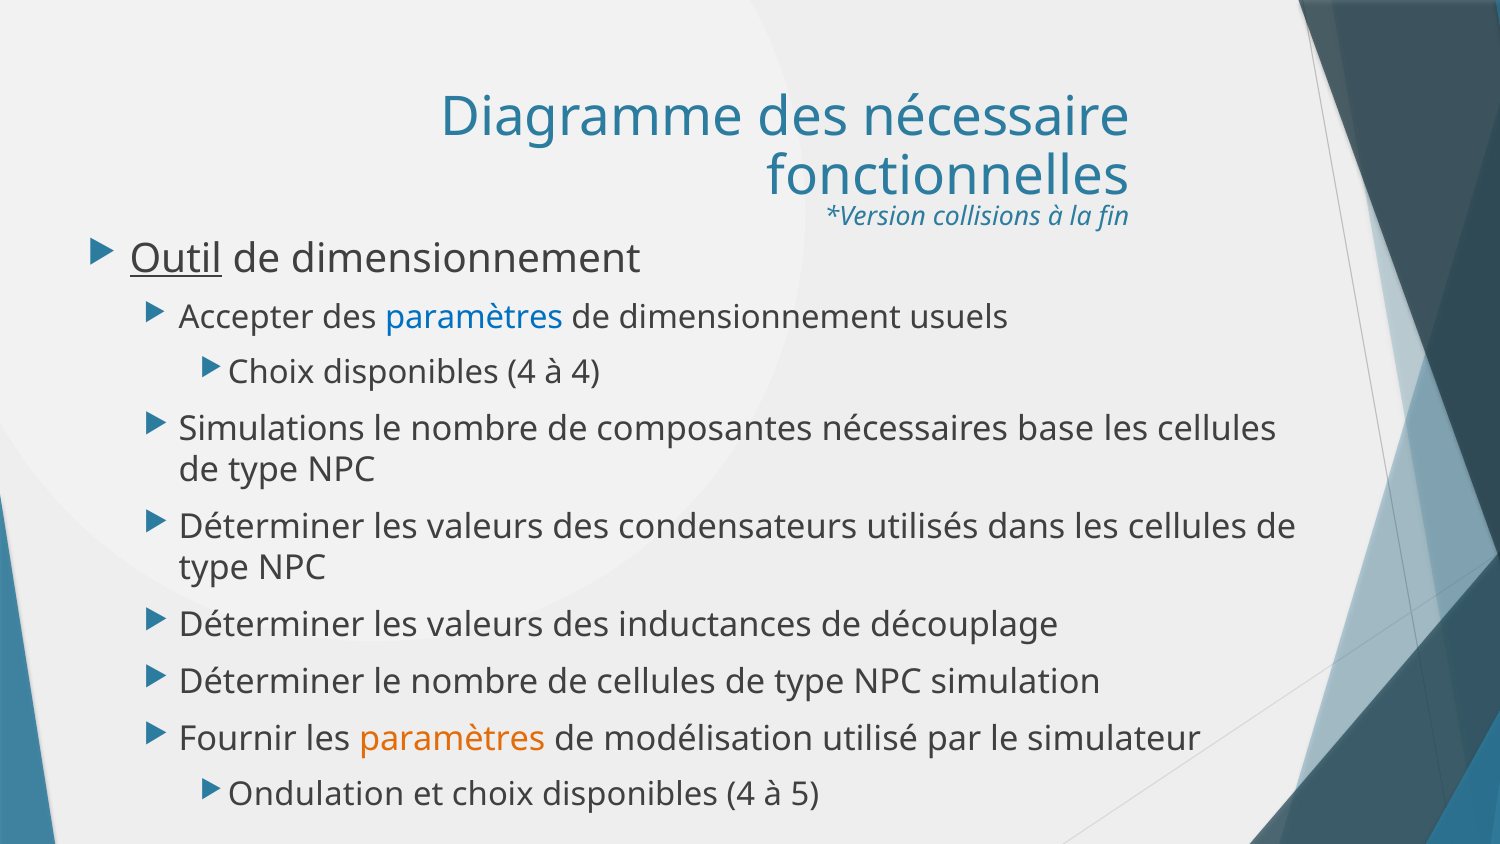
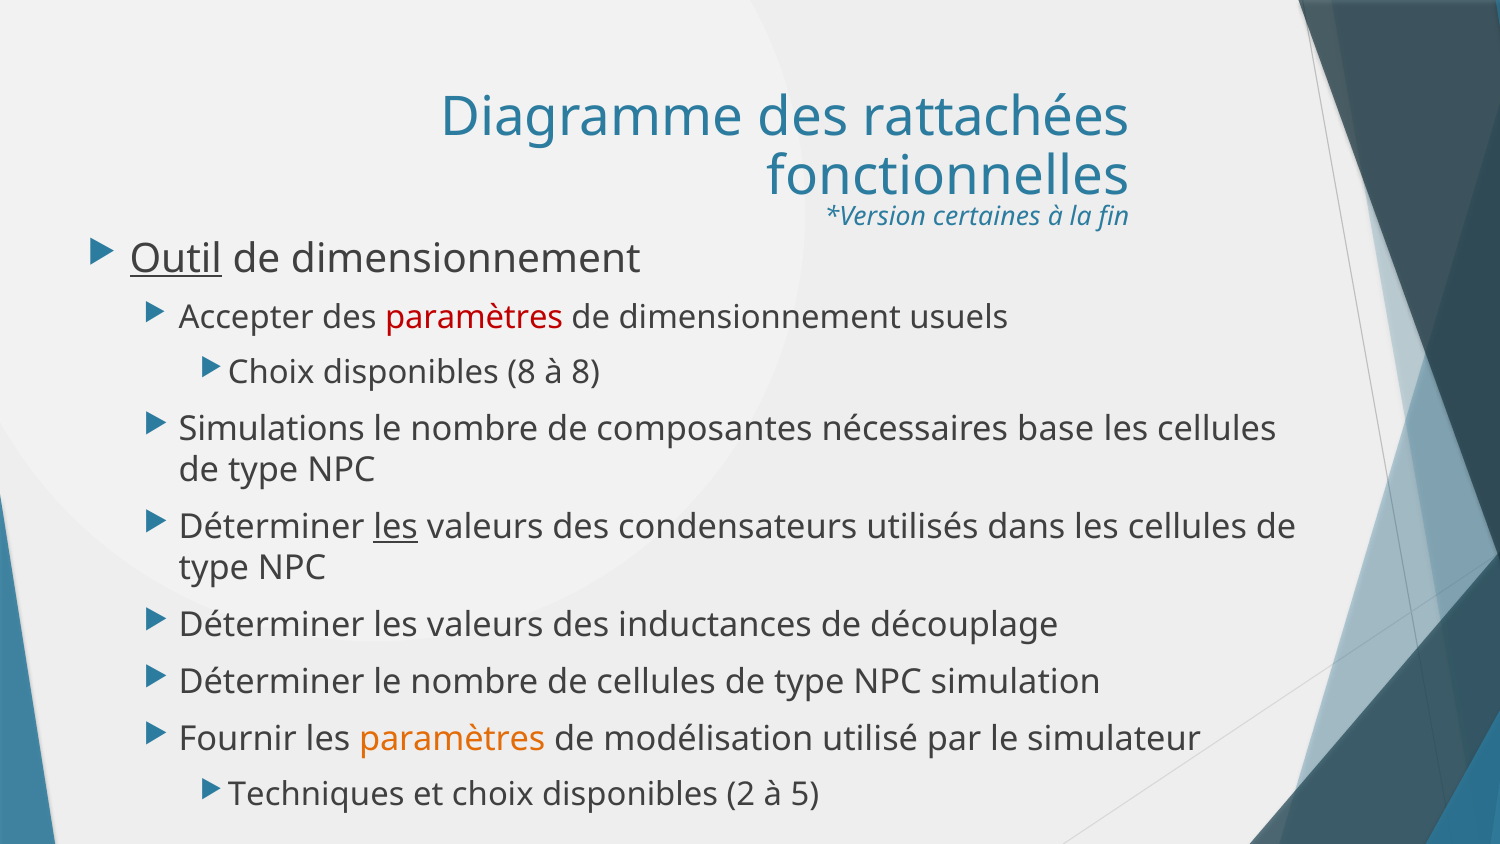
nécessaire: nécessaire -> rattachées (996, 117)
collisions: collisions -> certaines (987, 217)
paramètres colour: blue -> red (474, 318)
4: 4 -> 8 (522, 373)
à 4: 4 -> 8 (586, 373)
les underline: none -> present (396, 527)
Ondulation: Ondulation -> Techniques (316, 795)
et choix disponibles 4: 4 -> 2 (741, 795)
